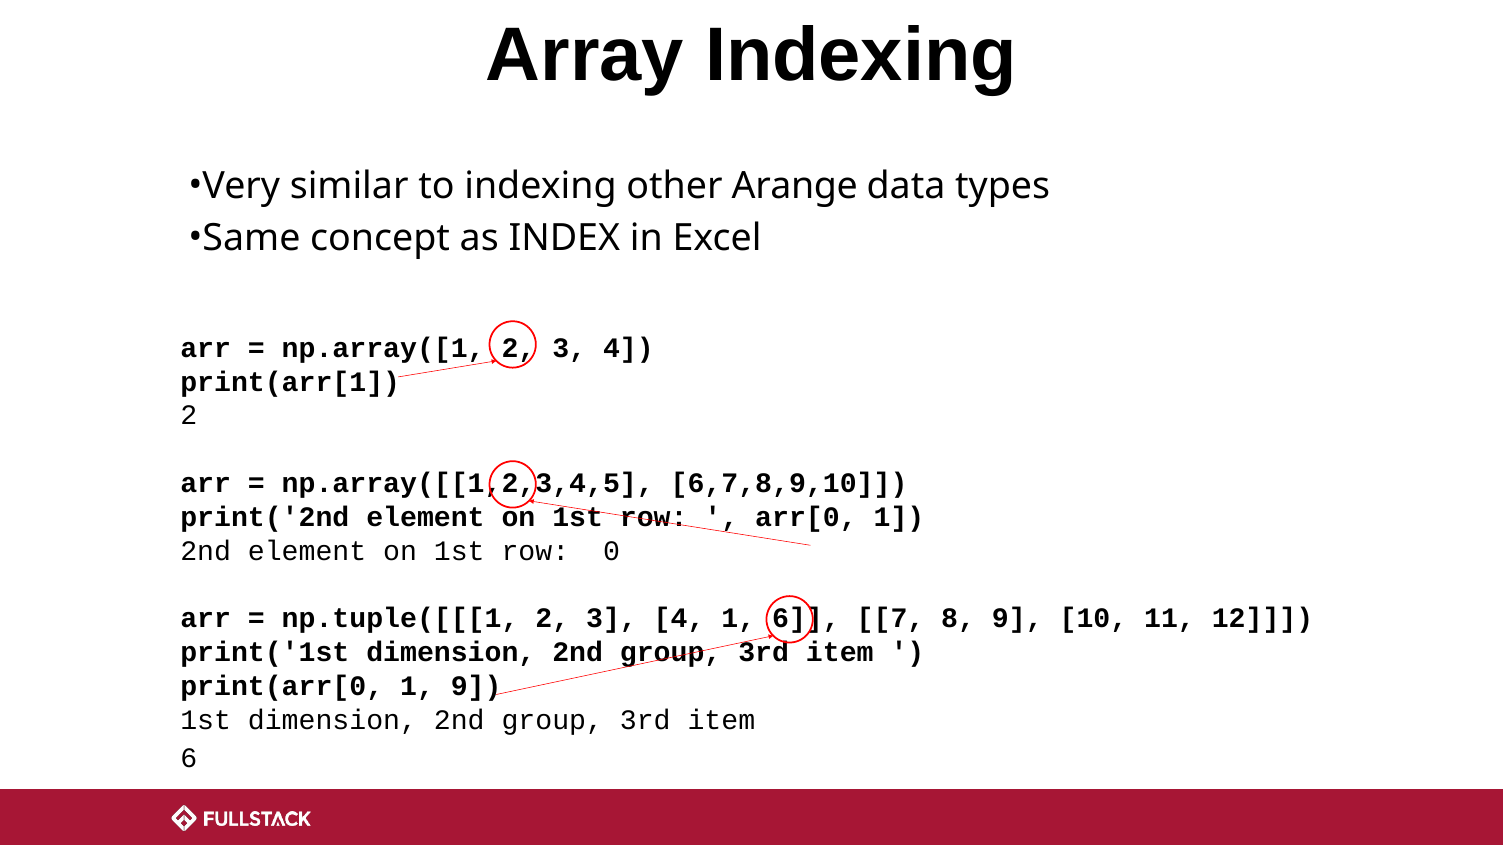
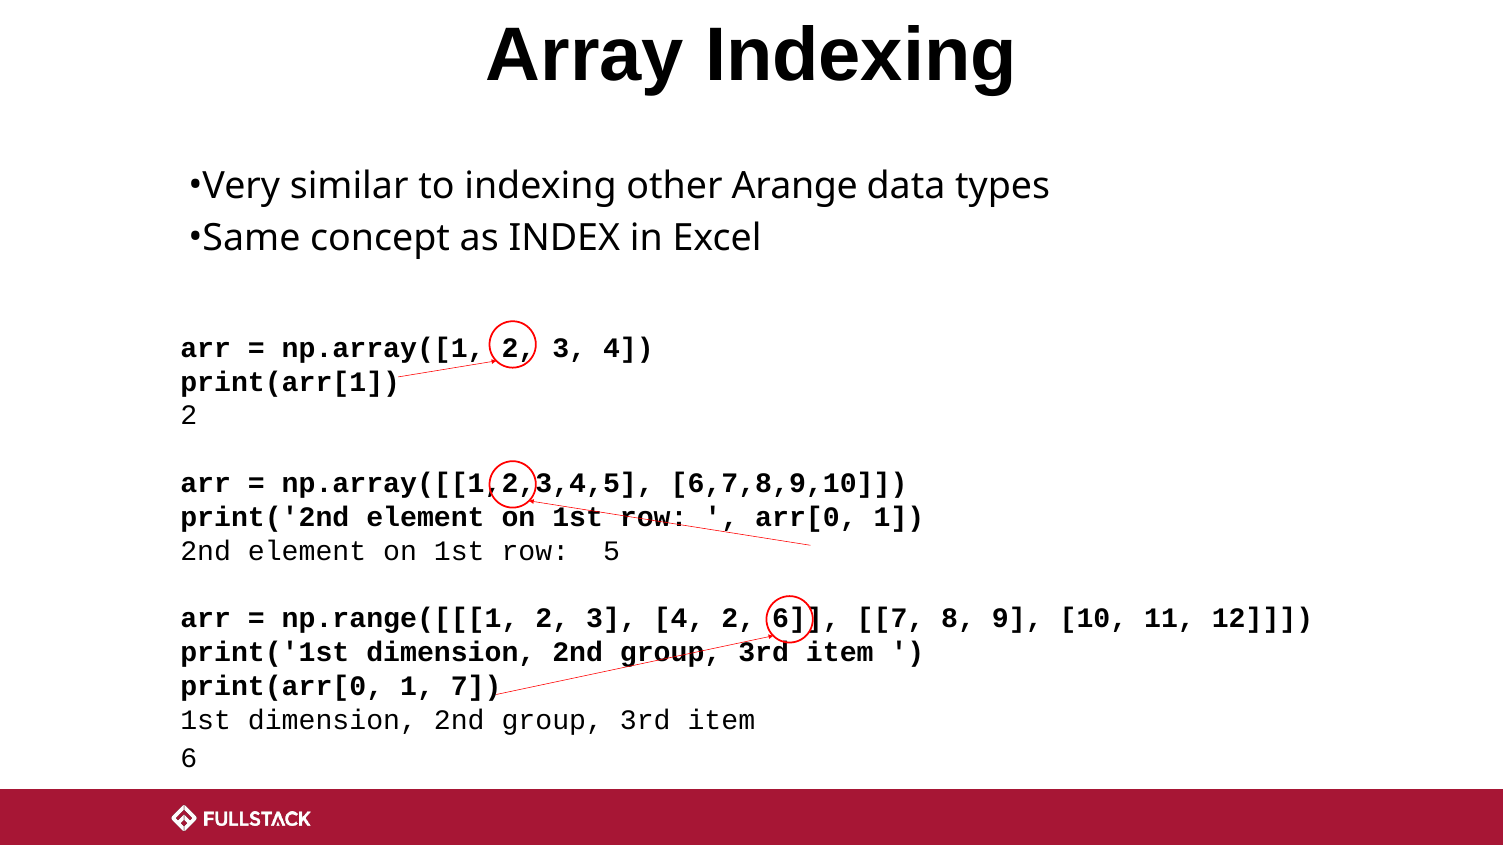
0: 0 -> 5 (611, 551)
np.tuple([[[1: np.tuple([[[1 -> np.range([[[1 (400, 619)
4 1: 1 -> 2 (738, 619)
1 9: 9 -> 7 (476, 686)
